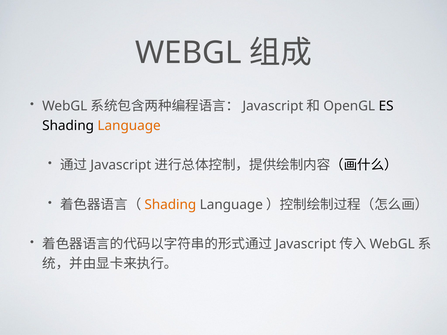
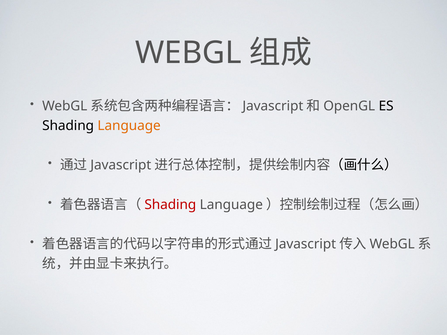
Shading colour: orange -> red (170, 205)
